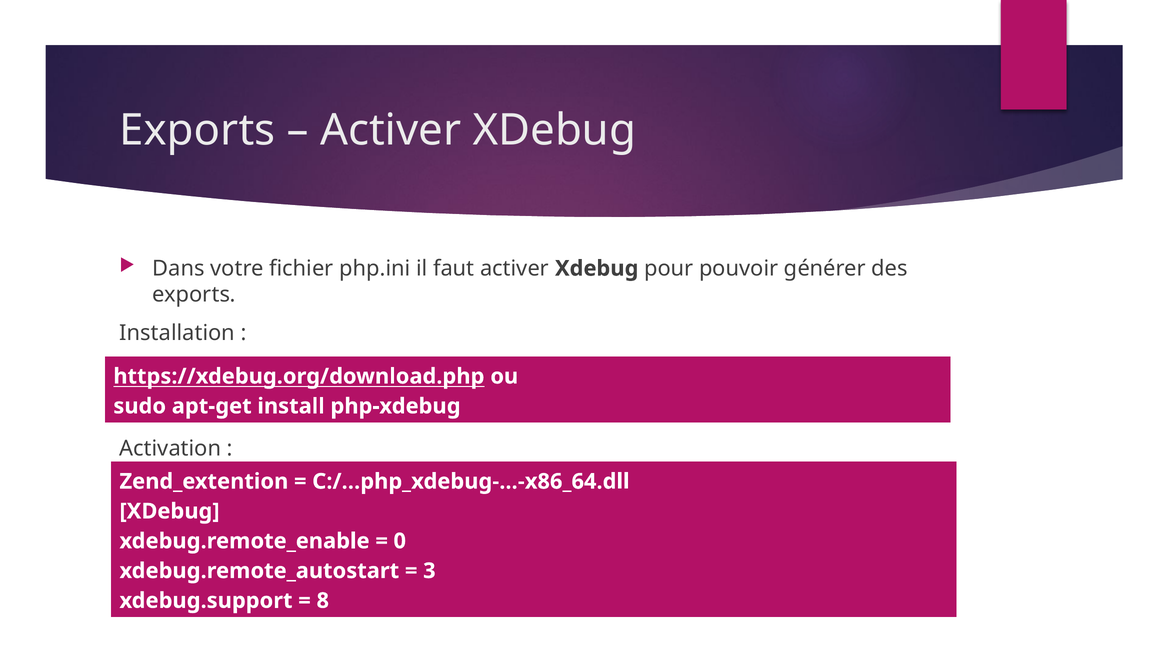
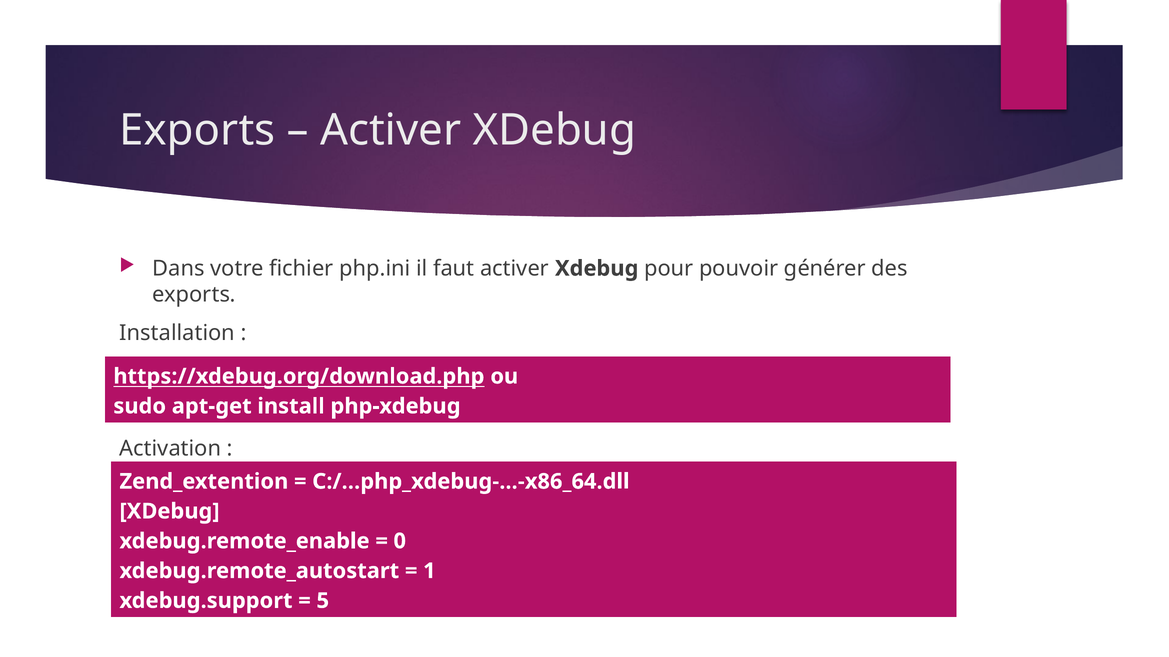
3: 3 -> 1 (429, 571)
8: 8 -> 5 (323, 601)
